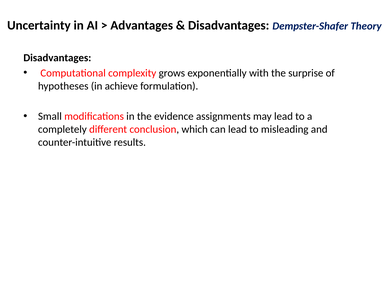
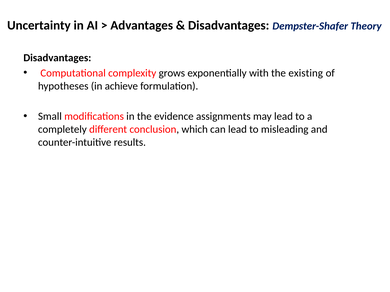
surprise: surprise -> existing (306, 73)
